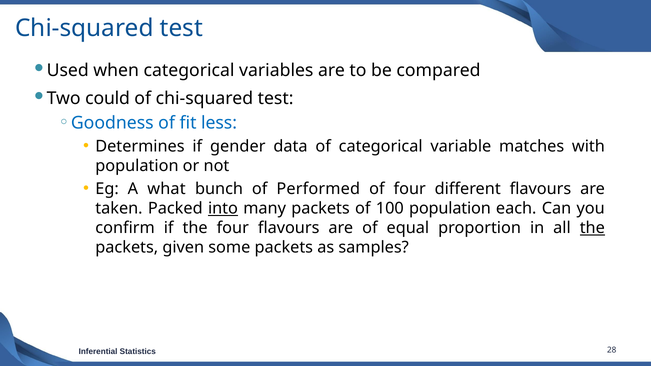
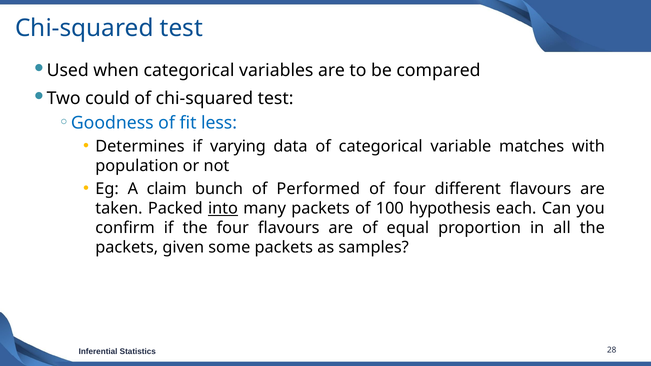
gender: gender -> varying (238, 147)
what: what -> claim (167, 189)
100 population: population -> hypothesis (450, 209)
the underline: present -> none (592, 228)
